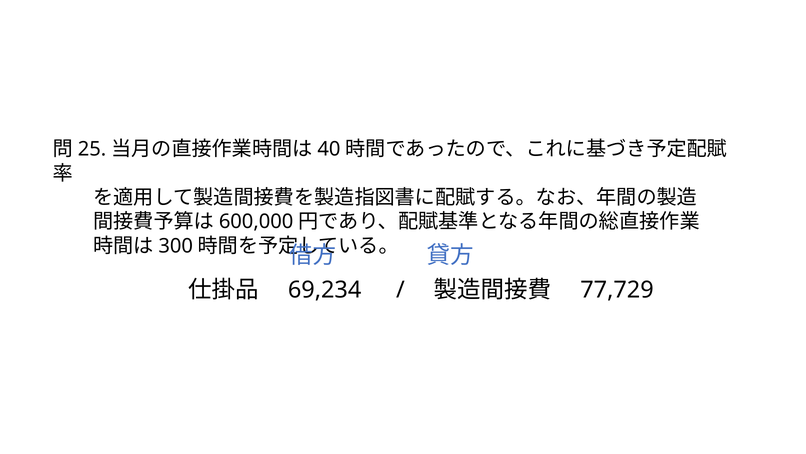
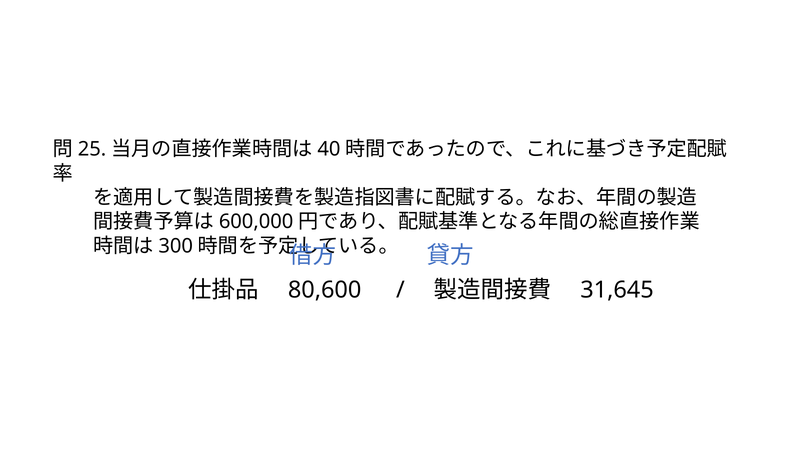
69,234: 69,234 -> 80,600 (325, 290)
77,729: 77,729 -> 31,645 (617, 290)
